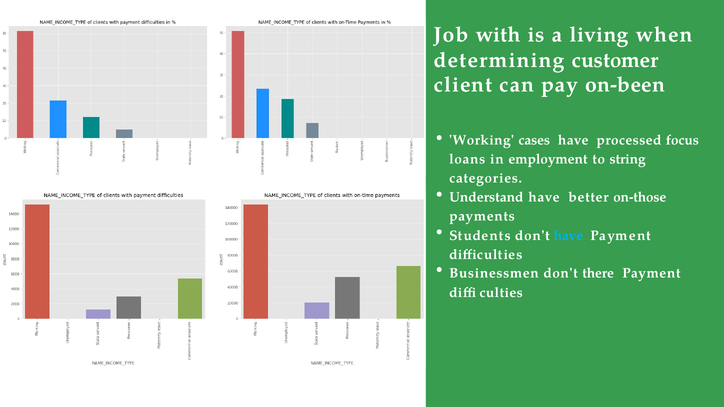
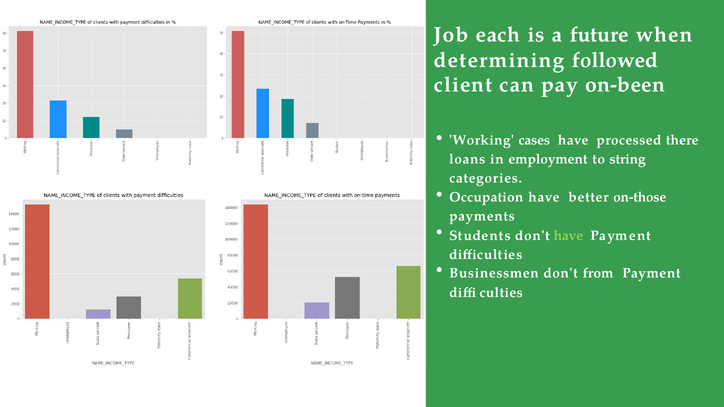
with: with -> each (498, 35)
living: living -> future (599, 35)
custοmer: custοmer -> fοllοwed (615, 60)
fοcus: fοcus -> there (682, 140)
Understand: Understand -> Occupation (486, 197)
have colour: light blue -> light green (568, 236)
there: there -> from (598, 273)
